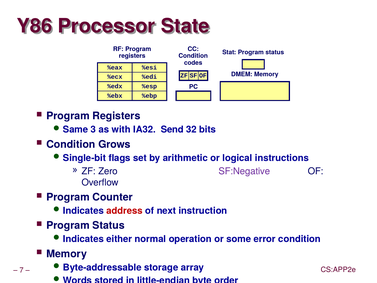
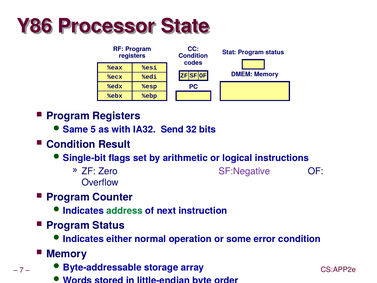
3: 3 -> 5 (93, 129)
Grows: Grows -> Result (114, 144)
address colour: red -> green (125, 211)
